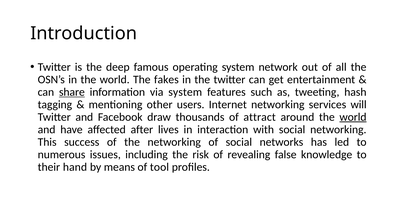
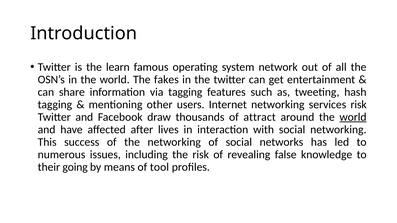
deep: deep -> learn (118, 67)
share underline: present -> none (72, 92)
via system: system -> tagging (185, 92)
services will: will -> risk (359, 105)
hand: hand -> going (75, 167)
